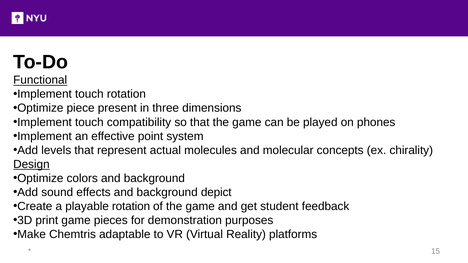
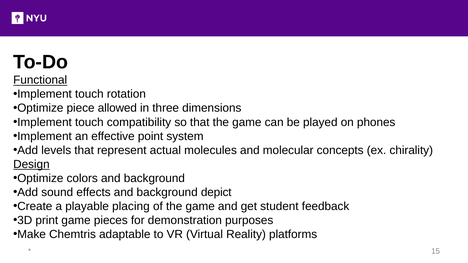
present: present -> allowed (117, 108)
playable rotation: rotation -> placing (131, 207)
